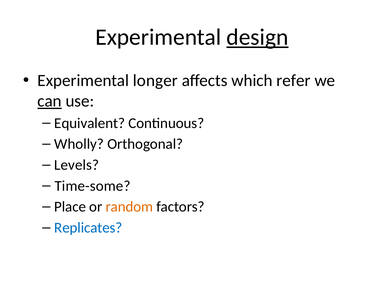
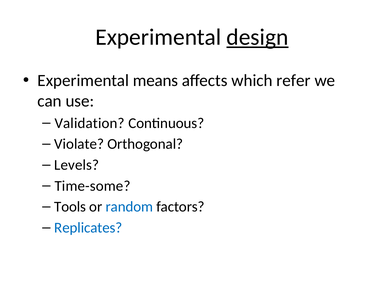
longer: longer -> means (155, 81)
can underline: present -> none (50, 101)
Equivalent: Equivalent -> Validation (90, 123)
Wholly: Wholly -> Violate (79, 144)
Place: Place -> Tools (70, 207)
random colour: orange -> blue (129, 207)
